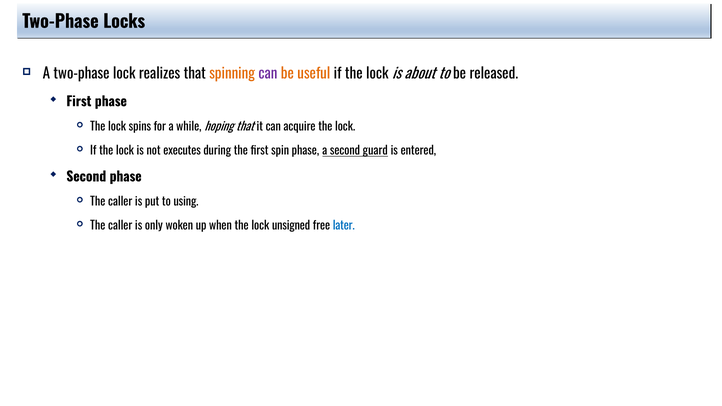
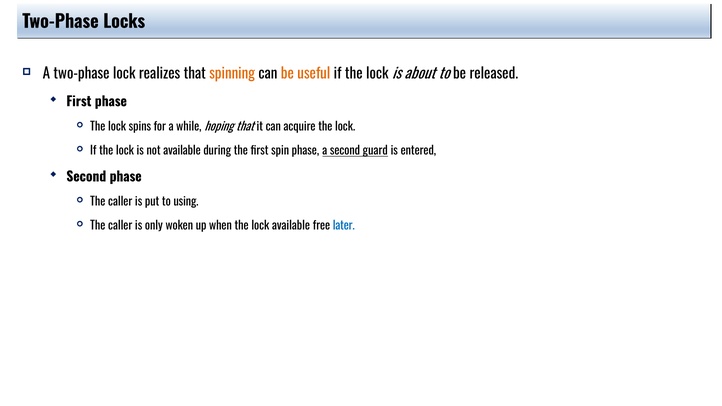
can colour: purple -> black (268, 74)
not executes: executes -> available (182, 151)
lock unsigned: unsigned -> available (291, 226)
